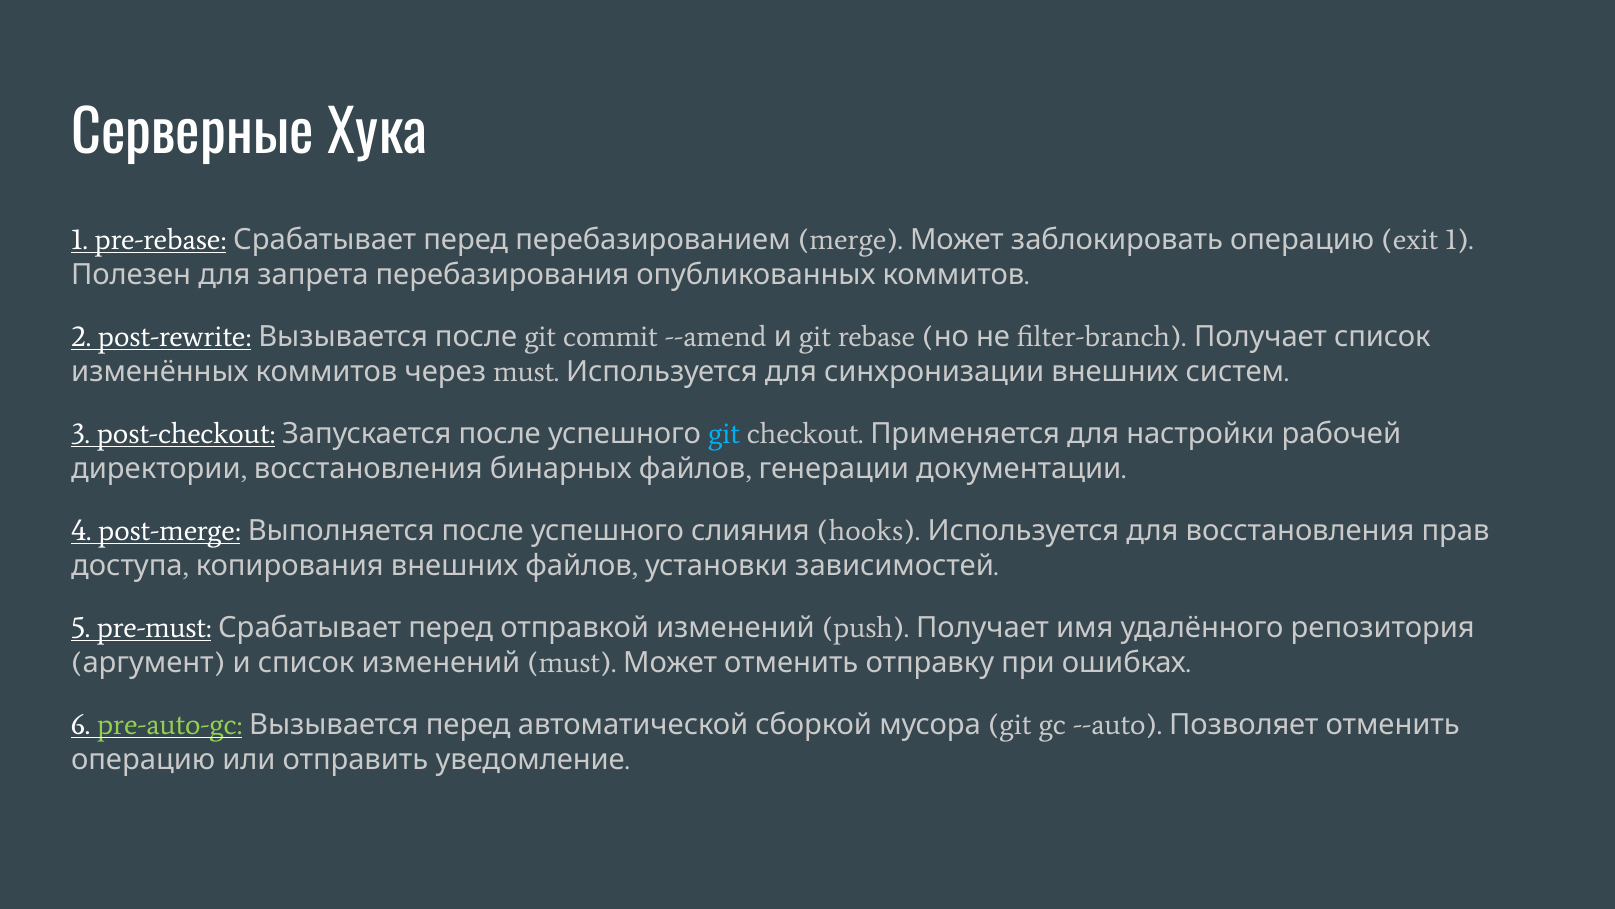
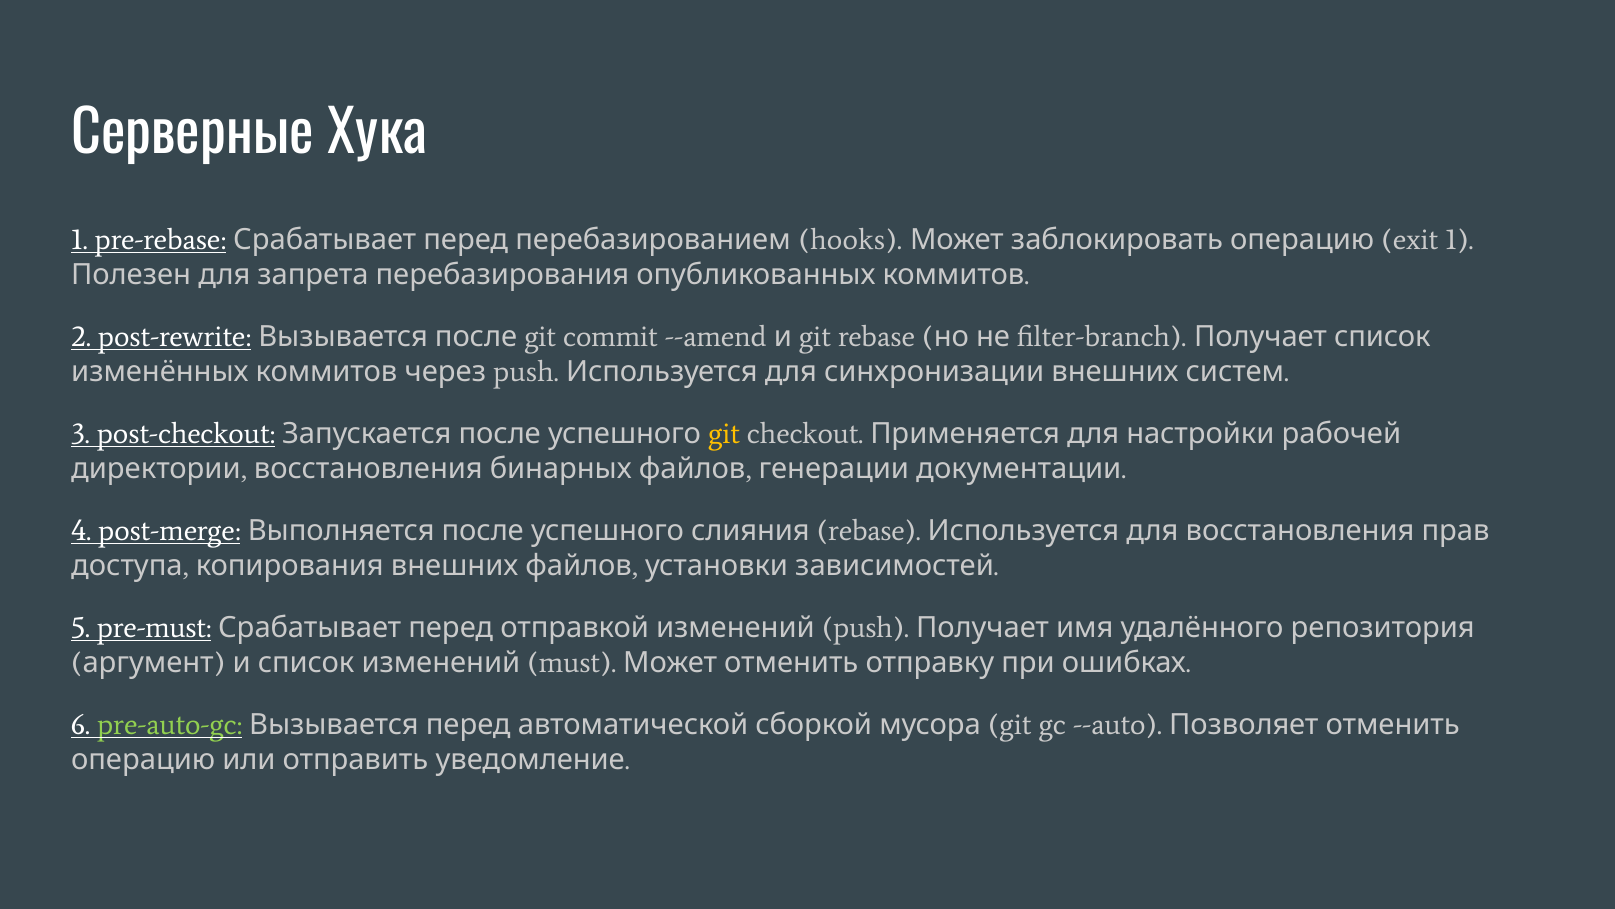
merge: merge -> hooks (850, 239)
must: must -> push (526, 371)
git colour: light blue -> yellow (724, 433)
post-merge hooks: hooks -> rebase (869, 530)
